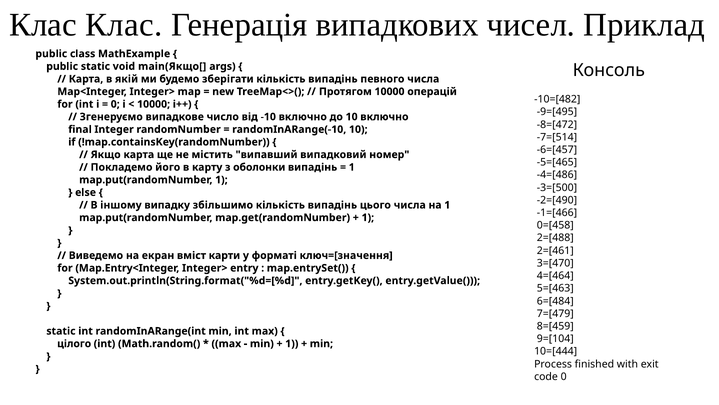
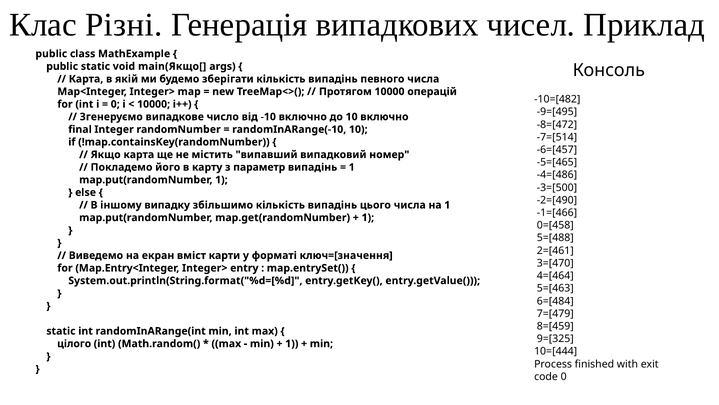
Клас Клас: Клас -> Різні (124, 25)
оболонки: оболонки -> параметр (259, 167)
2=[488: 2=[488 -> 5=[488 (555, 238)
9=[104: 9=[104 -> 9=[325 (555, 338)
